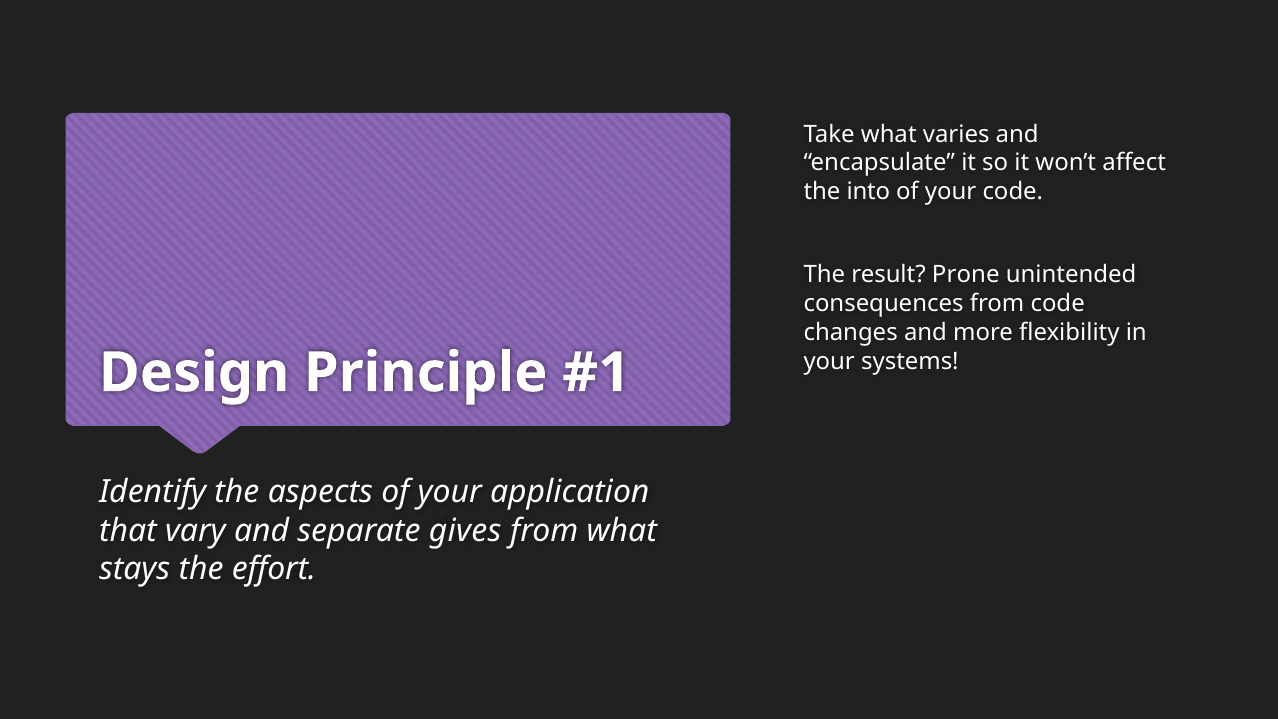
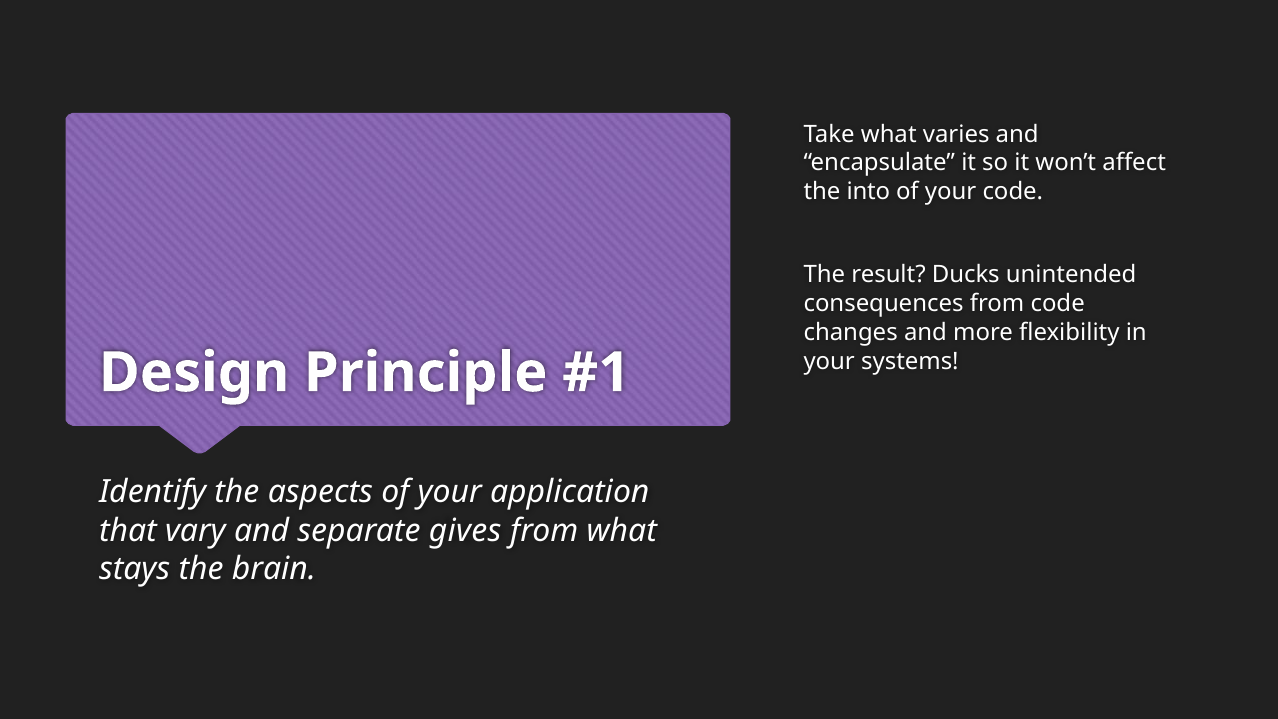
Prone: Prone -> Ducks (966, 275)
effort: effort -> brain (274, 569)
